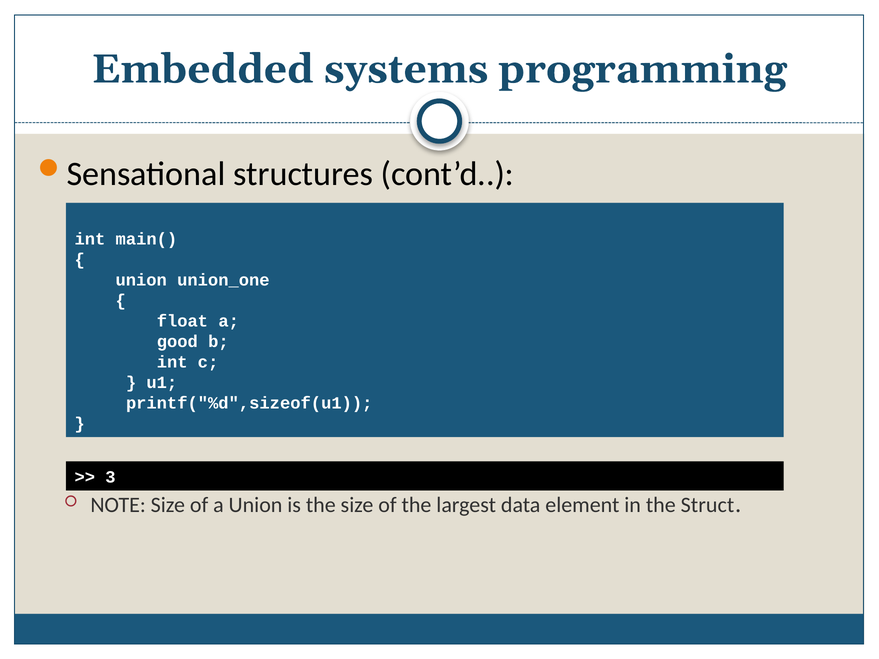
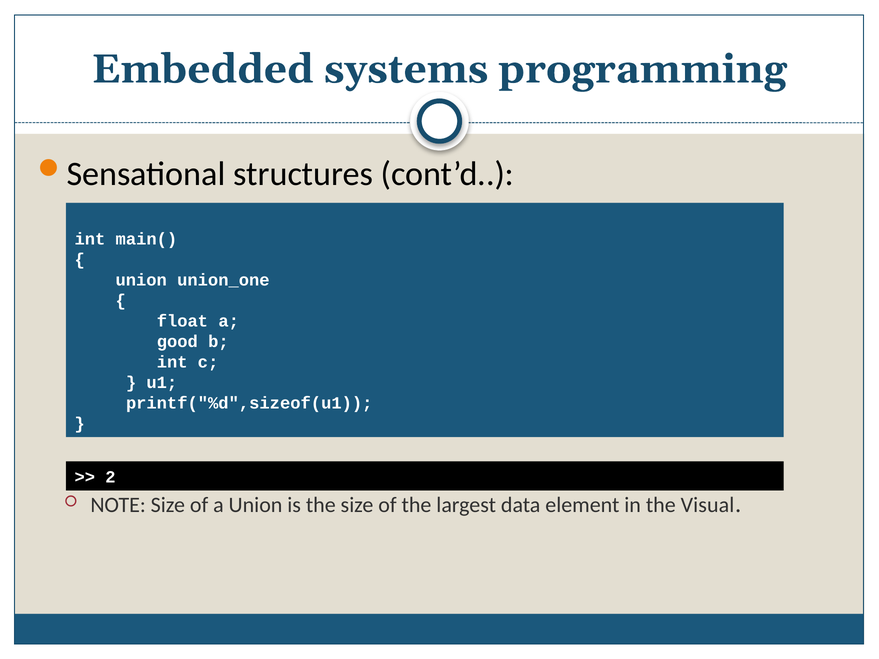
3: 3 -> 2 (110, 477)
Struct: Struct -> Visual (707, 505)
